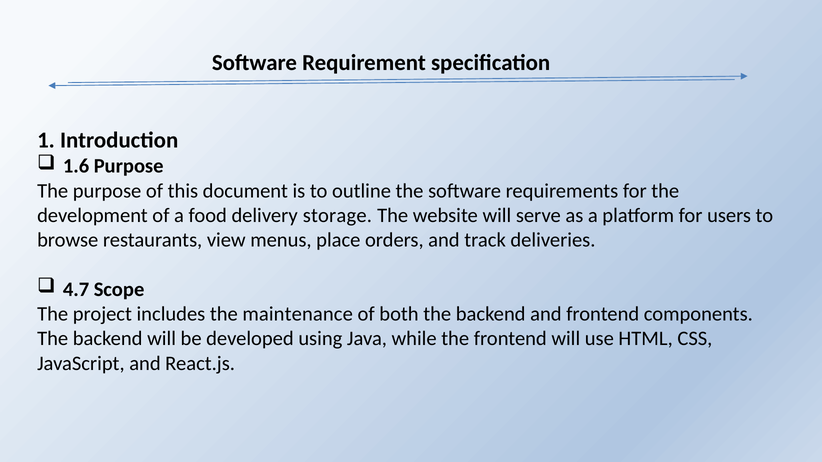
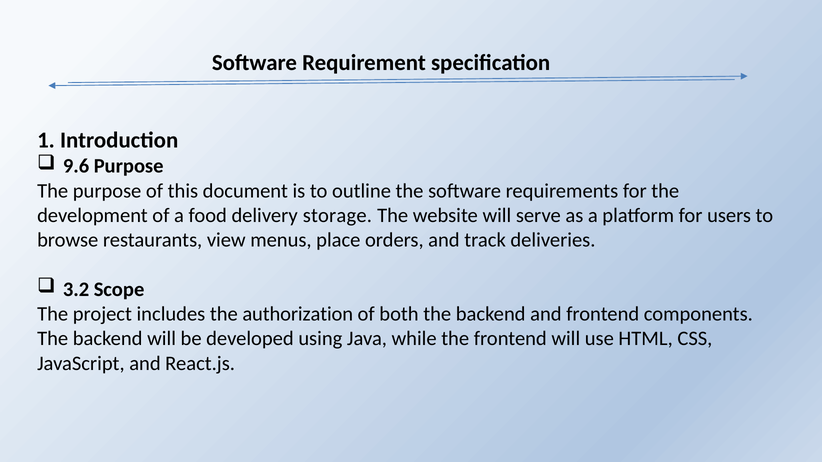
1.6: 1.6 -> 9.6 (76, 166)
4.7: 4.7 -> 3.2 (76, 290)
maintenance: maintenance -> authorization (298, 314)
